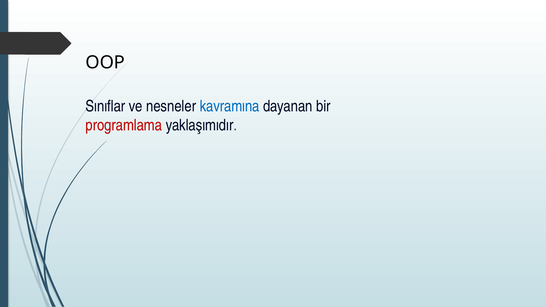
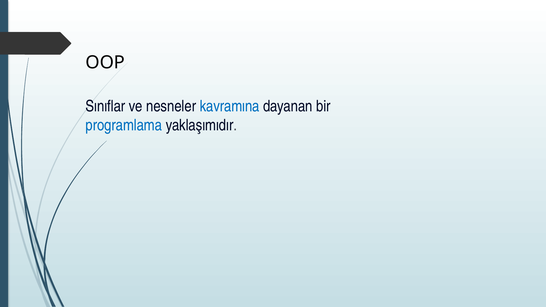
programlama colour: red -> blue (124, 125)
